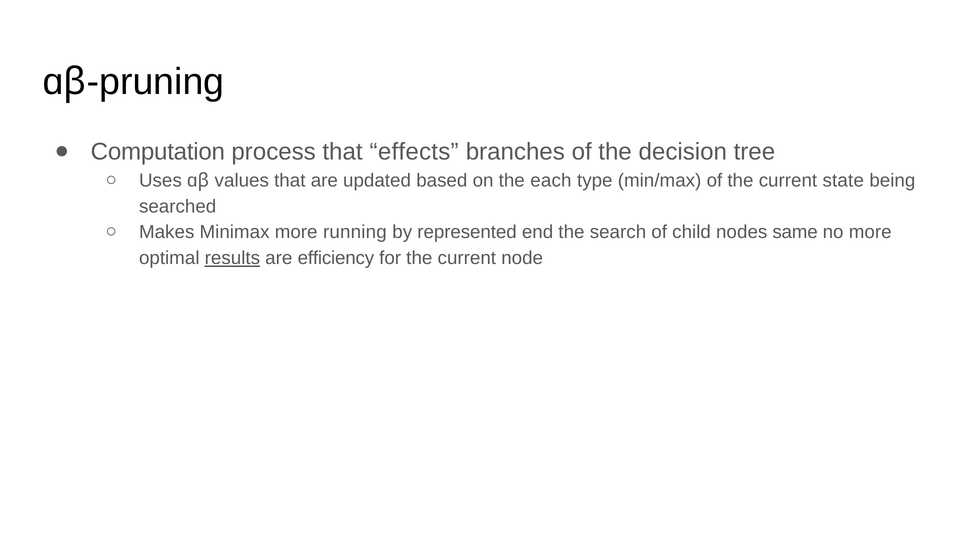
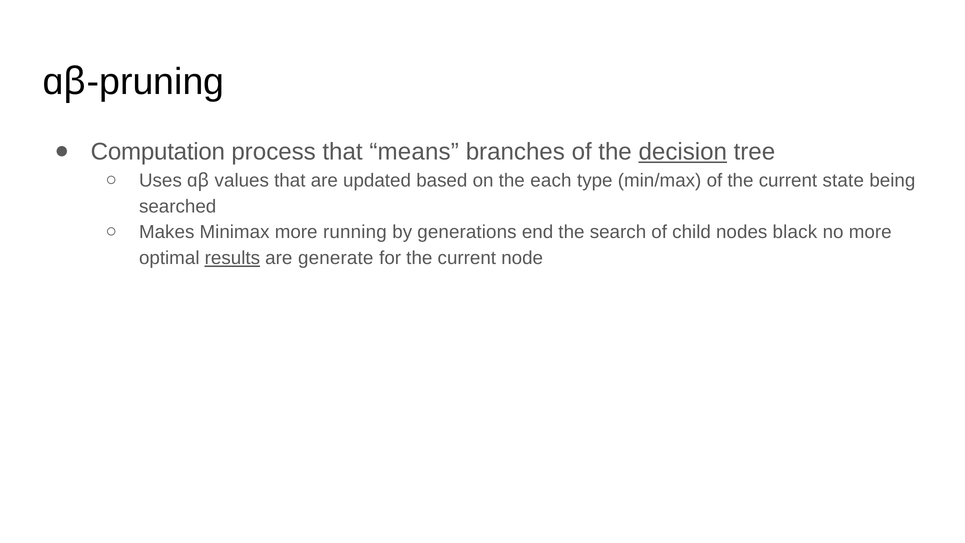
effects: effects -> means (414, 152)
decision underline: none -> present (683, 152)
represented: represented -> generations (467, 232)
same: same -> black (795, 232)
efficiency: efficiency -> generate (336, 258)
